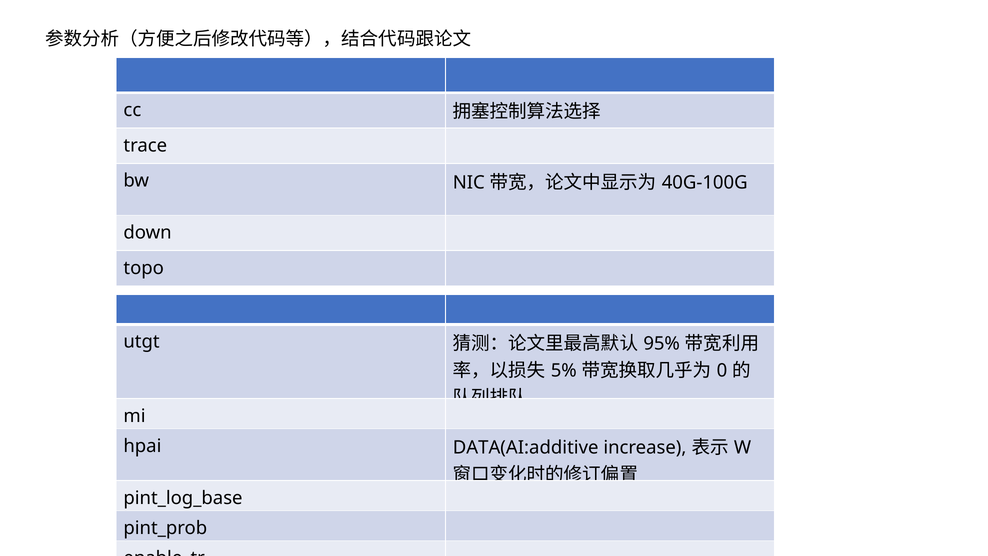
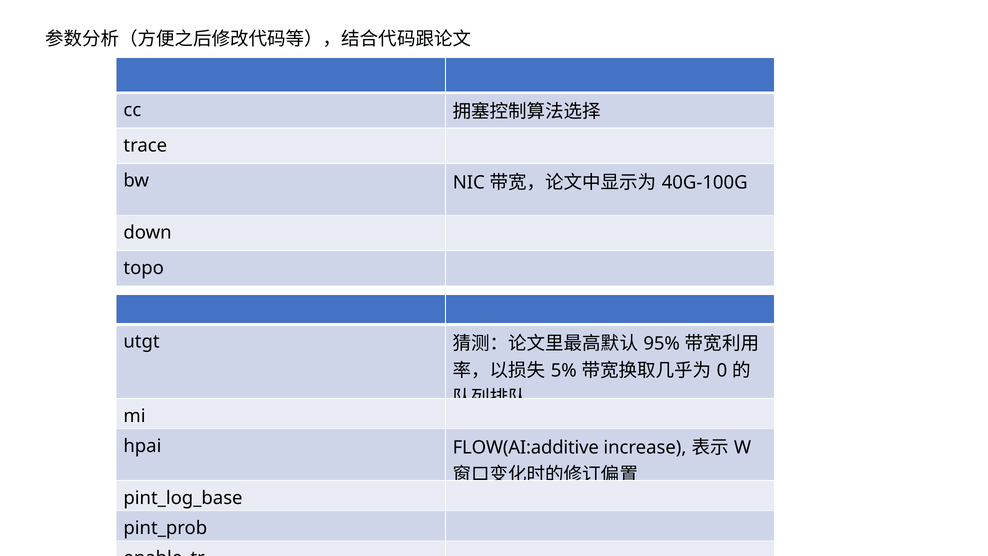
DATA(AI:additive: DATA(AI:additive -> FLOW(AI:additive (526, 448)
